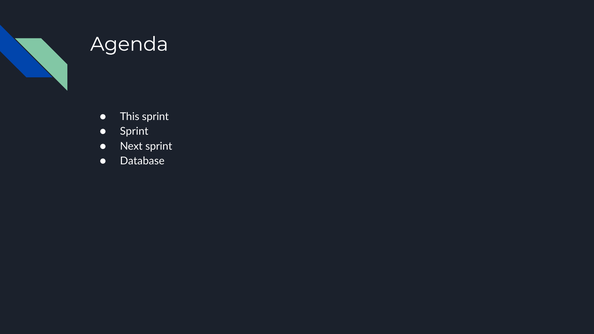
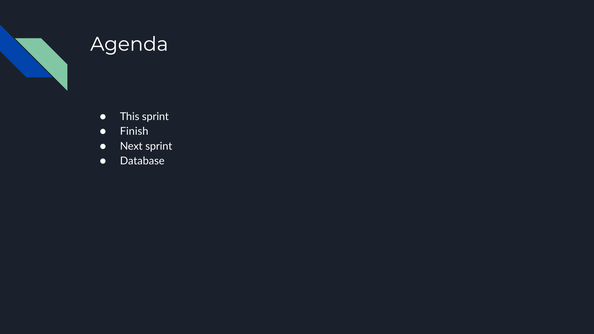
Sprint: Sprint -> Finish (134, 132)
